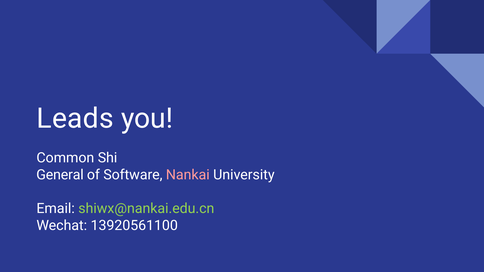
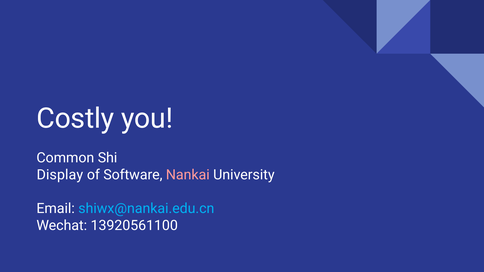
Leads: Leads -> Costly (75, 119)
General: General -> Display (60, 175)
shiwx@nankai.edu.cn colour: light green -> light blue (146, 209)
